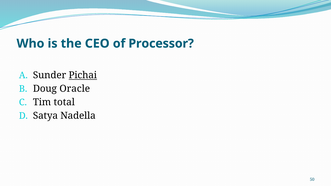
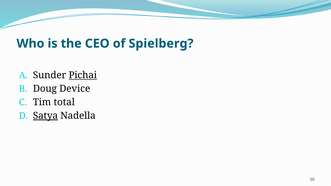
Processor: Processor -> Spielberg (161, 44)
Oracle: Oracle -> Device (75, 89)
Satya underline: none -> present (45, 116)
